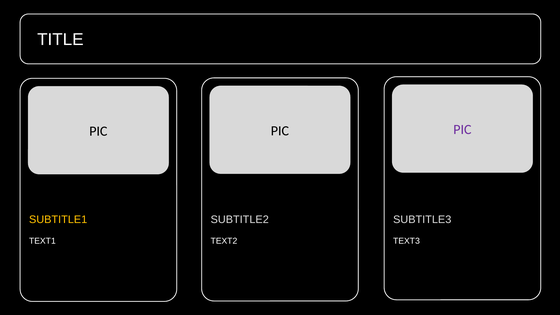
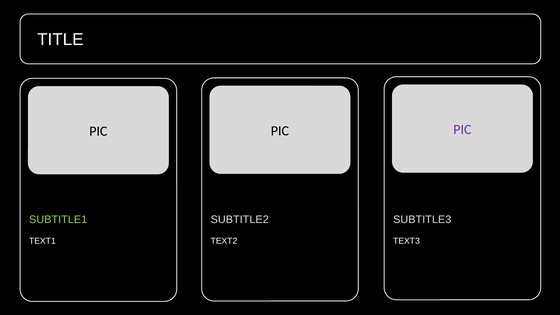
SUBTITLE1 colour: yellow -> light green (58, 220)
